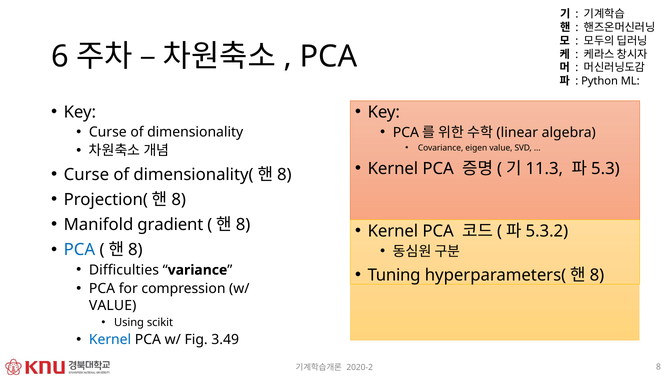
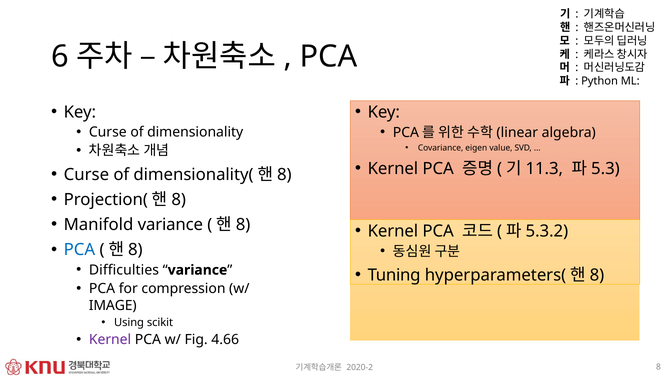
Manifold gradient: gradient -> variance (170, 224)
VALUE: VALUE -> IMAGE (113, 305)
Kernel colour: blue -> purple (110, 339)
3.49: 3.49 -> 4.66 (225, 339)
